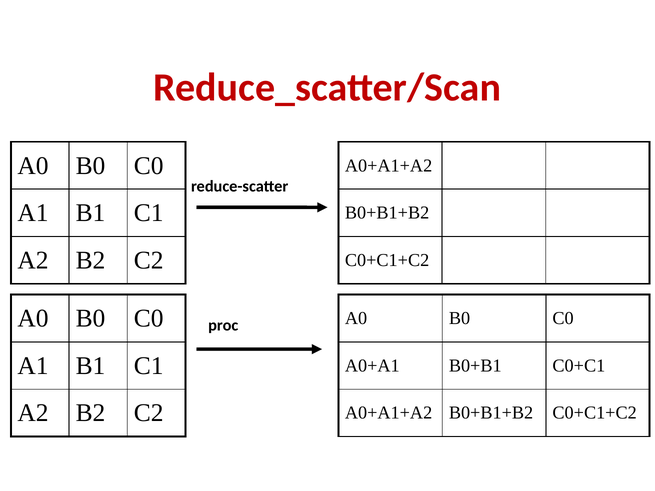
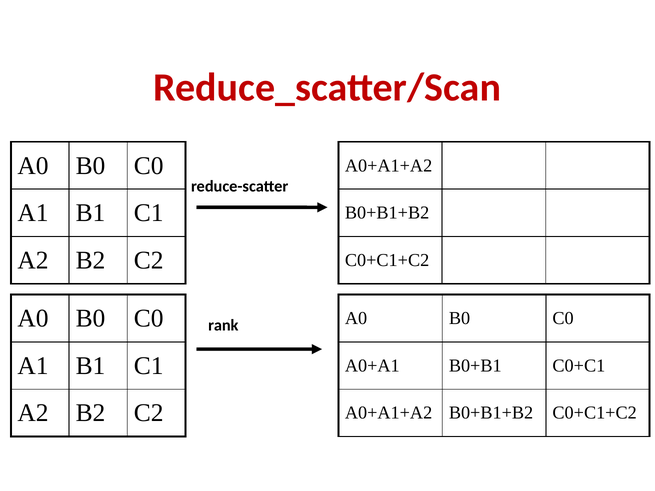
proc: proc -> rank (223, 325)
